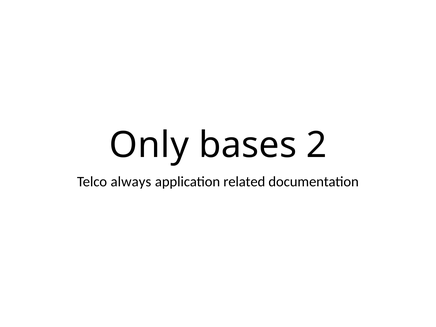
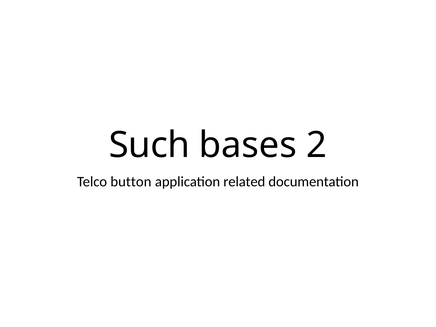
Only: Only -> Such (149, 145)
always: always -> button (131, 182)
